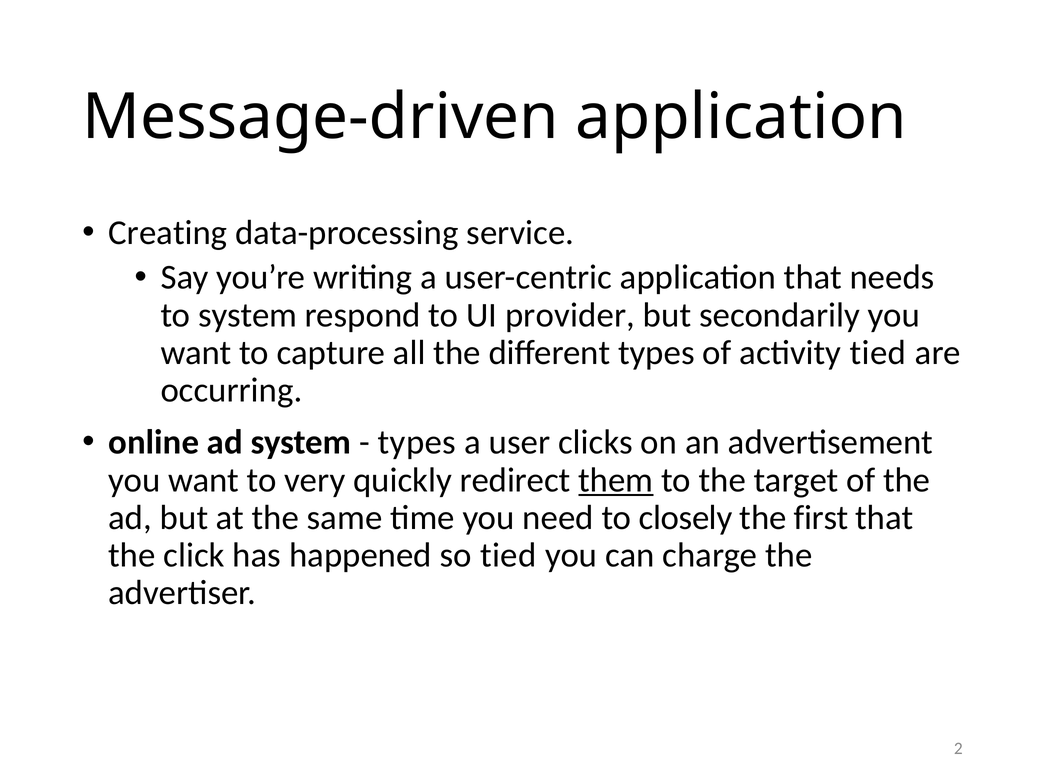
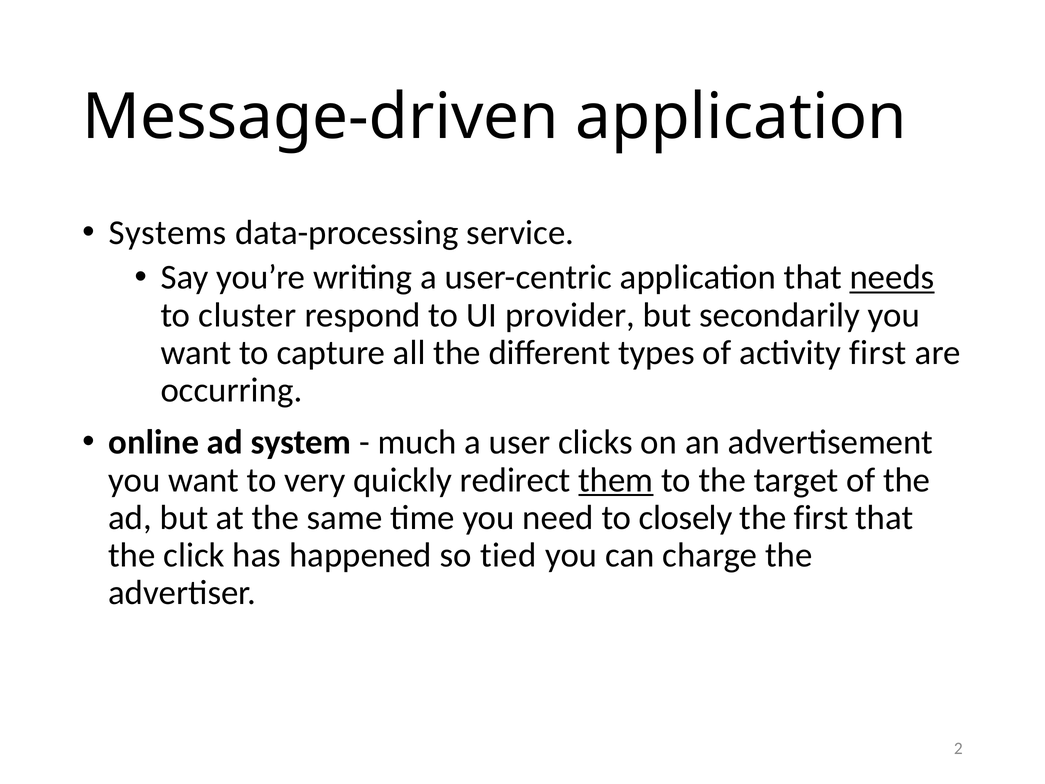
Creating: Creating -> Systems (168, 232)
needs underline: none -> present (892, 277)
to system: system -> cluster (247, 315)
activity tied: tied -> first (878, 353)
types: types -> much (417, 442)
